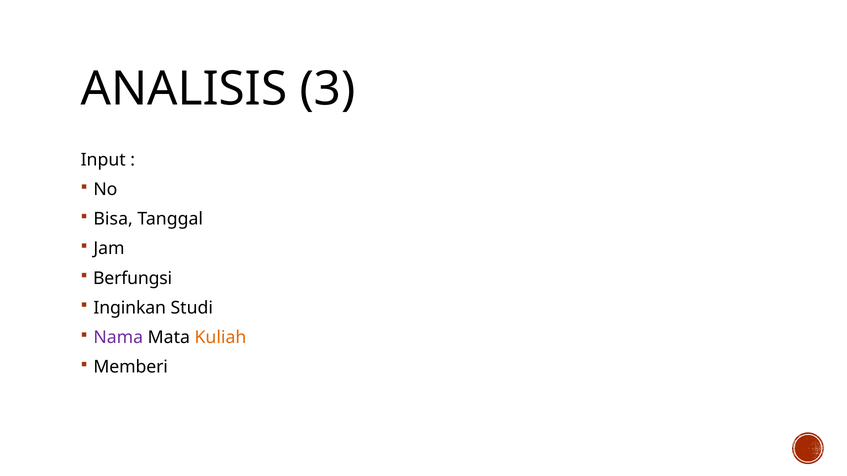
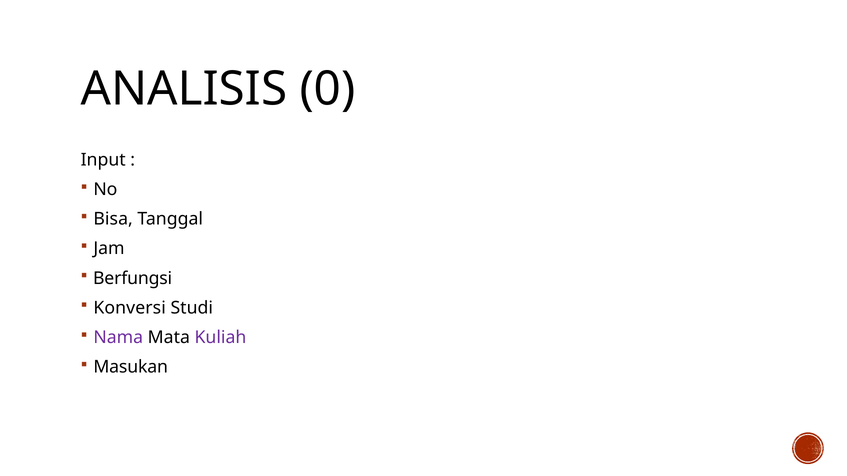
3: 3 -> 0 (328, 89)
Inginkan: Inginkan -> Konversi (130, 308)
Kuliah colour: orange -> purple (220, 338)
Memberi: Memberi -> Masukan (131, 367)
